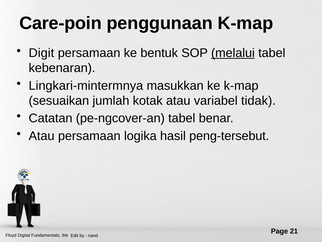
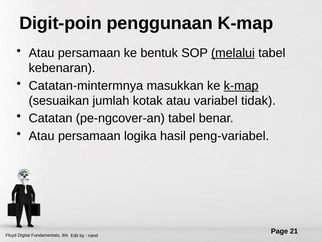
Care-poin: Care-poin -> Digit-poin (60, 23)
Digit: Digit -> Atau (42, 53)
Lingkari-mintermnya: Lingkari-mintermnya -> Catatan-mintermnya (86, 85)
k-map underline: none -> present (241, 85)
peng-tersebut: peng-tersebut -> peng-variabel (229, 136)
